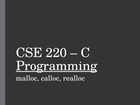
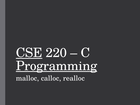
CSE underline: none -> present (29, 53)
